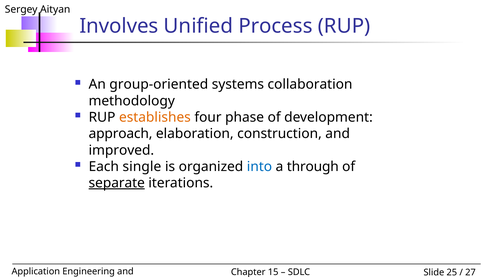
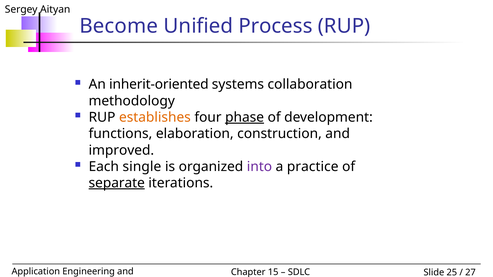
Involves: Involves -> Become (119, 26)
group-oriented: group-oriented -> inherit-oriented (159, 85)
phase underline: none -> present (245, 117)
approach: approach -> functions (120, 134)
into colour: blue -> purple (259, 167)
through: through -> practice (313, 167)
